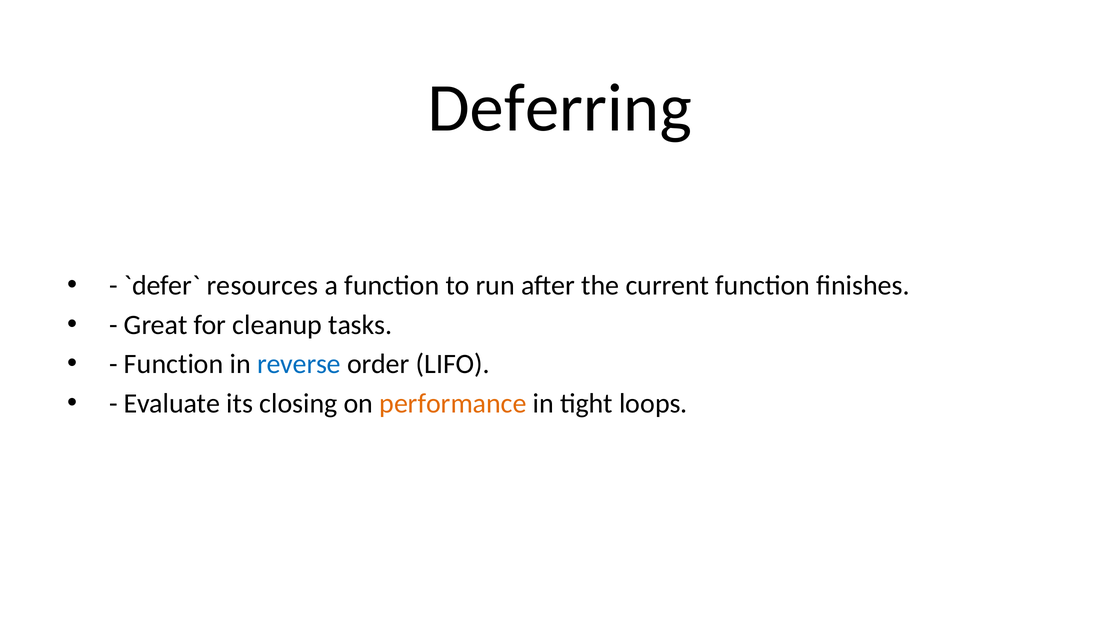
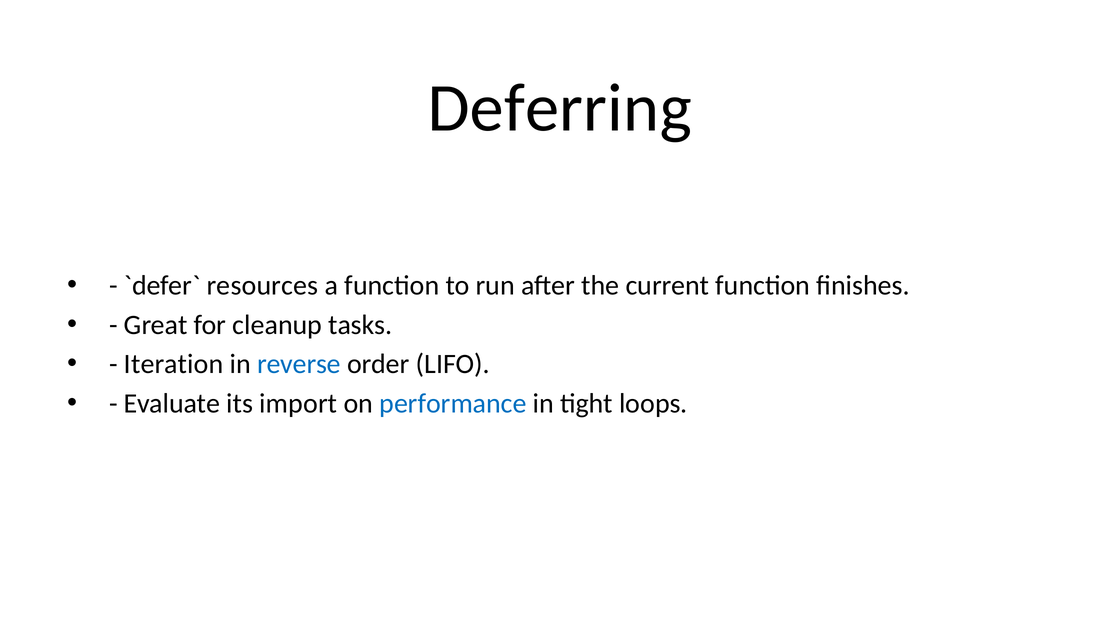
Function: Function -> Iteration (174, 364)
closing: closing -> import (298, 403)
performance colour: orange -> blue (453, 403)
